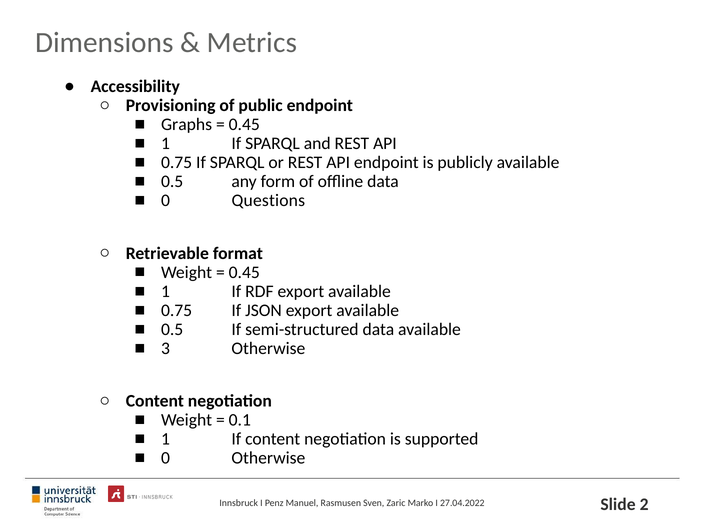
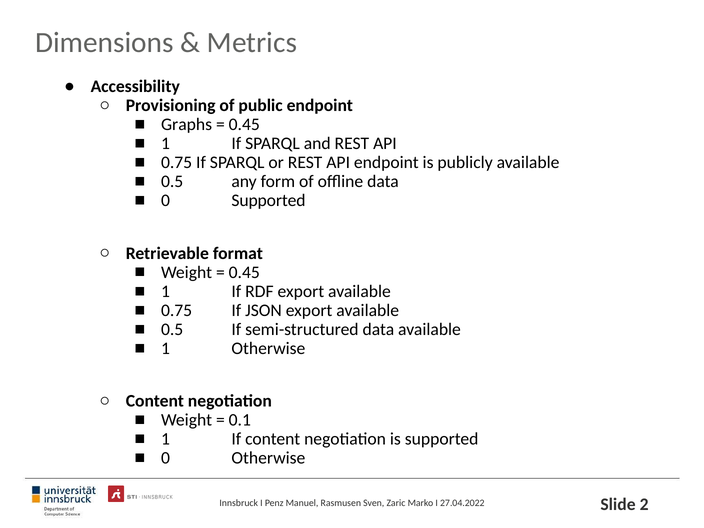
0 Questions: Questions -> Supported (268, 201)
3: 3 -> 1 (165, 348)
